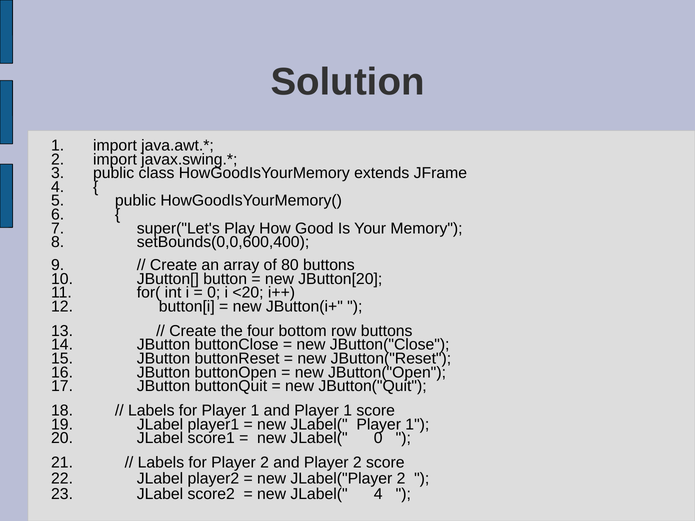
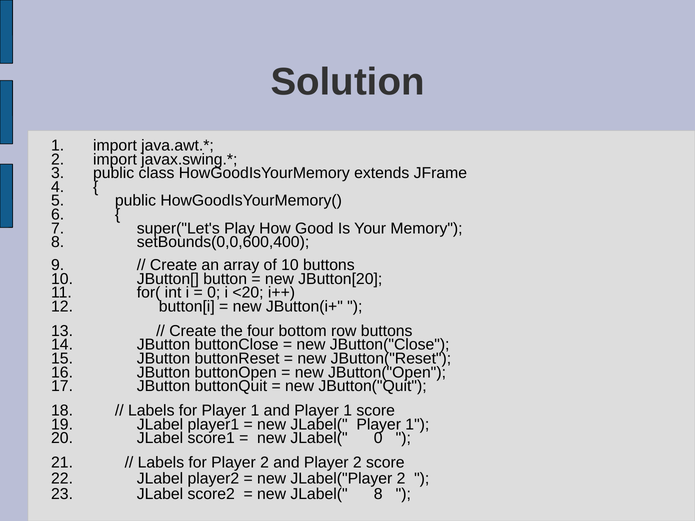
of 80: 80 -> 10 (290, 265)
JLabel( 4: 4 -> 8 (378, 494)
